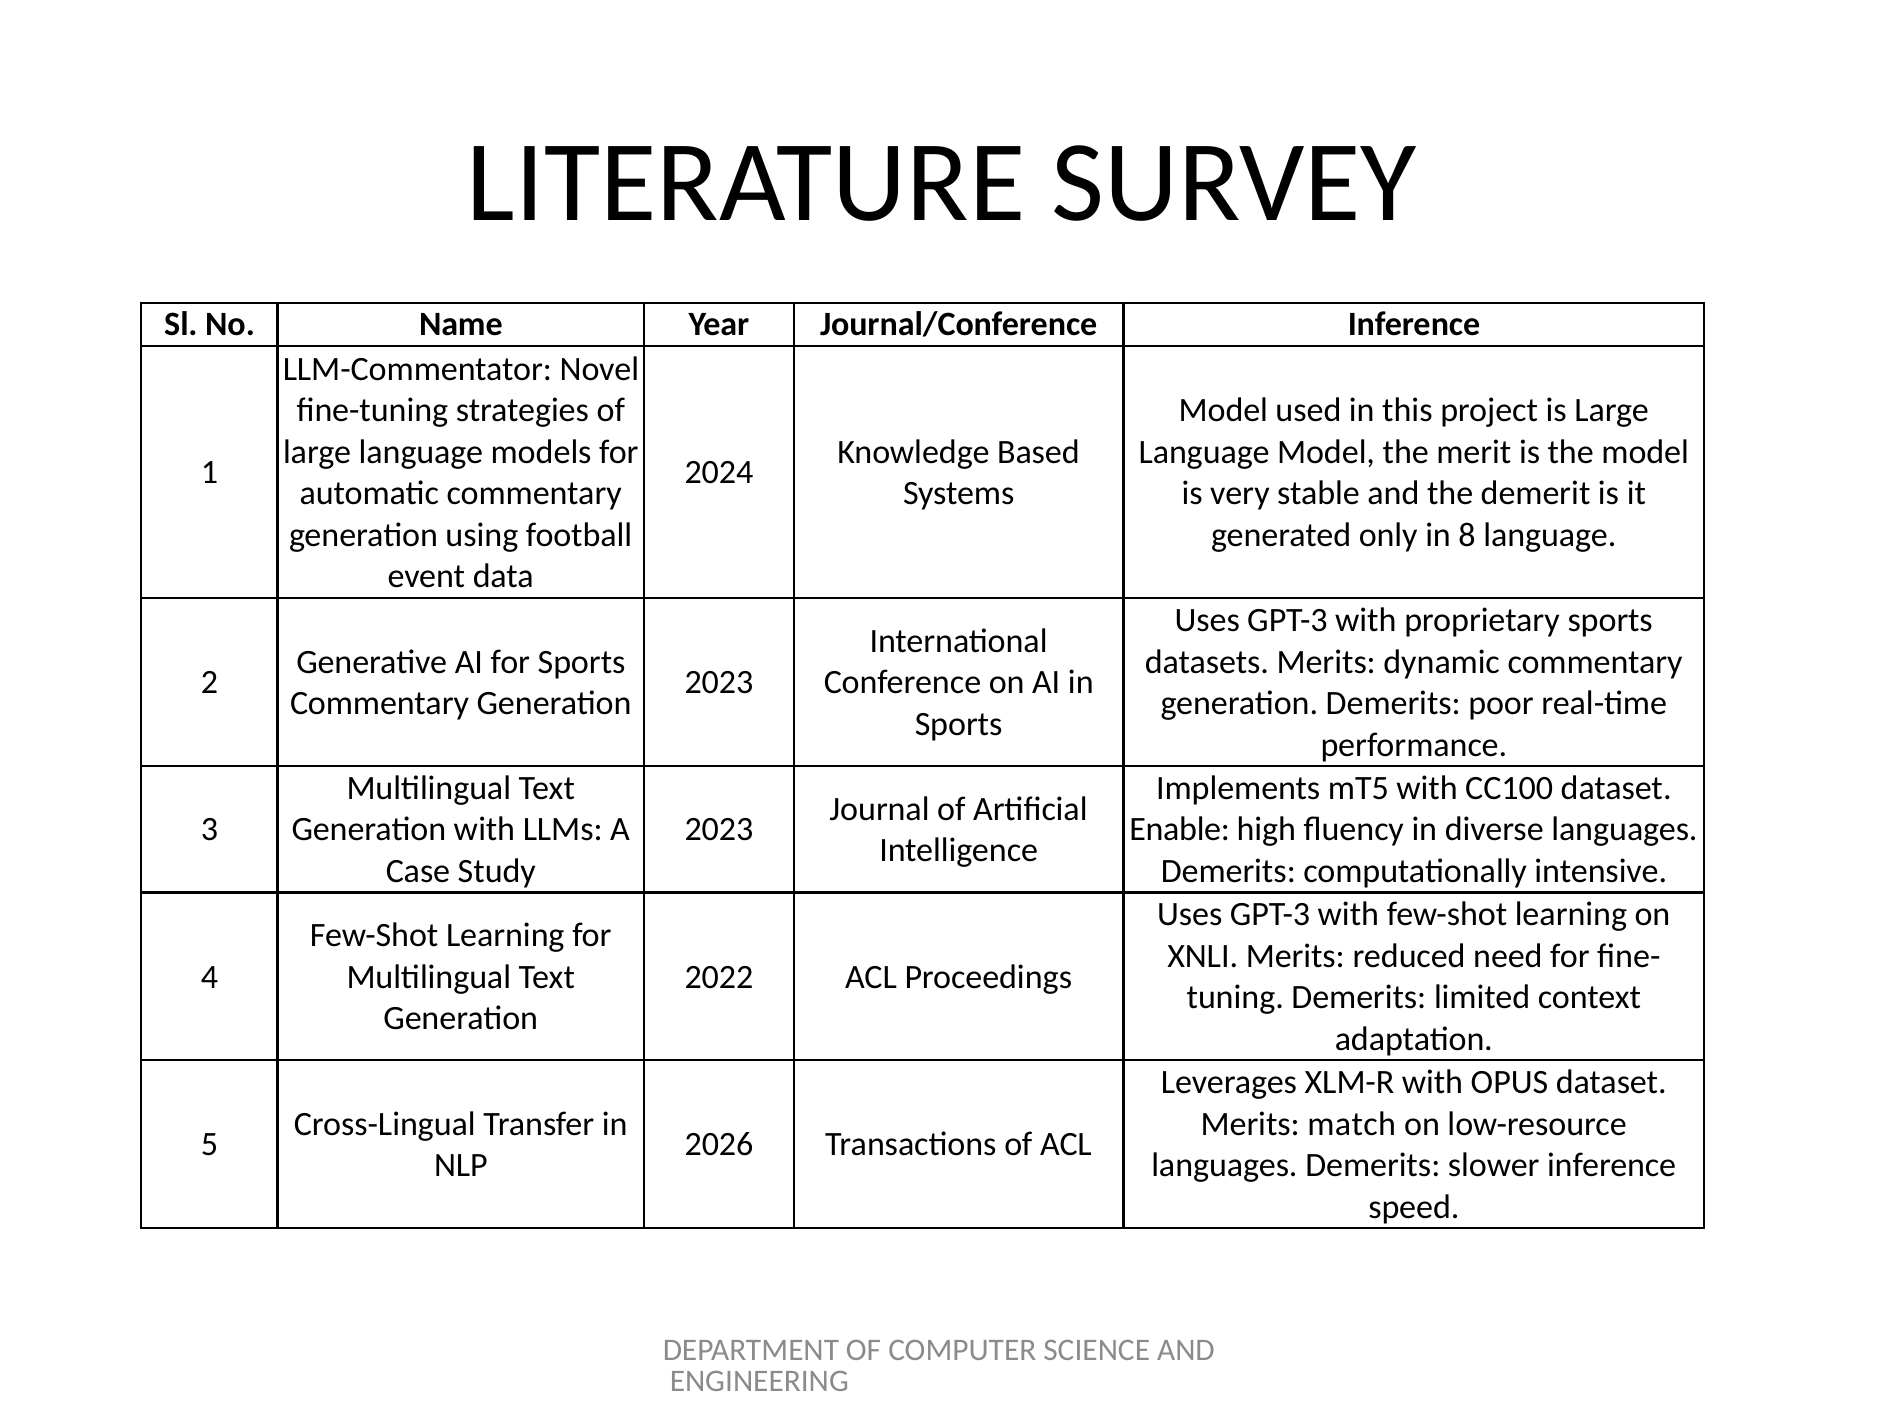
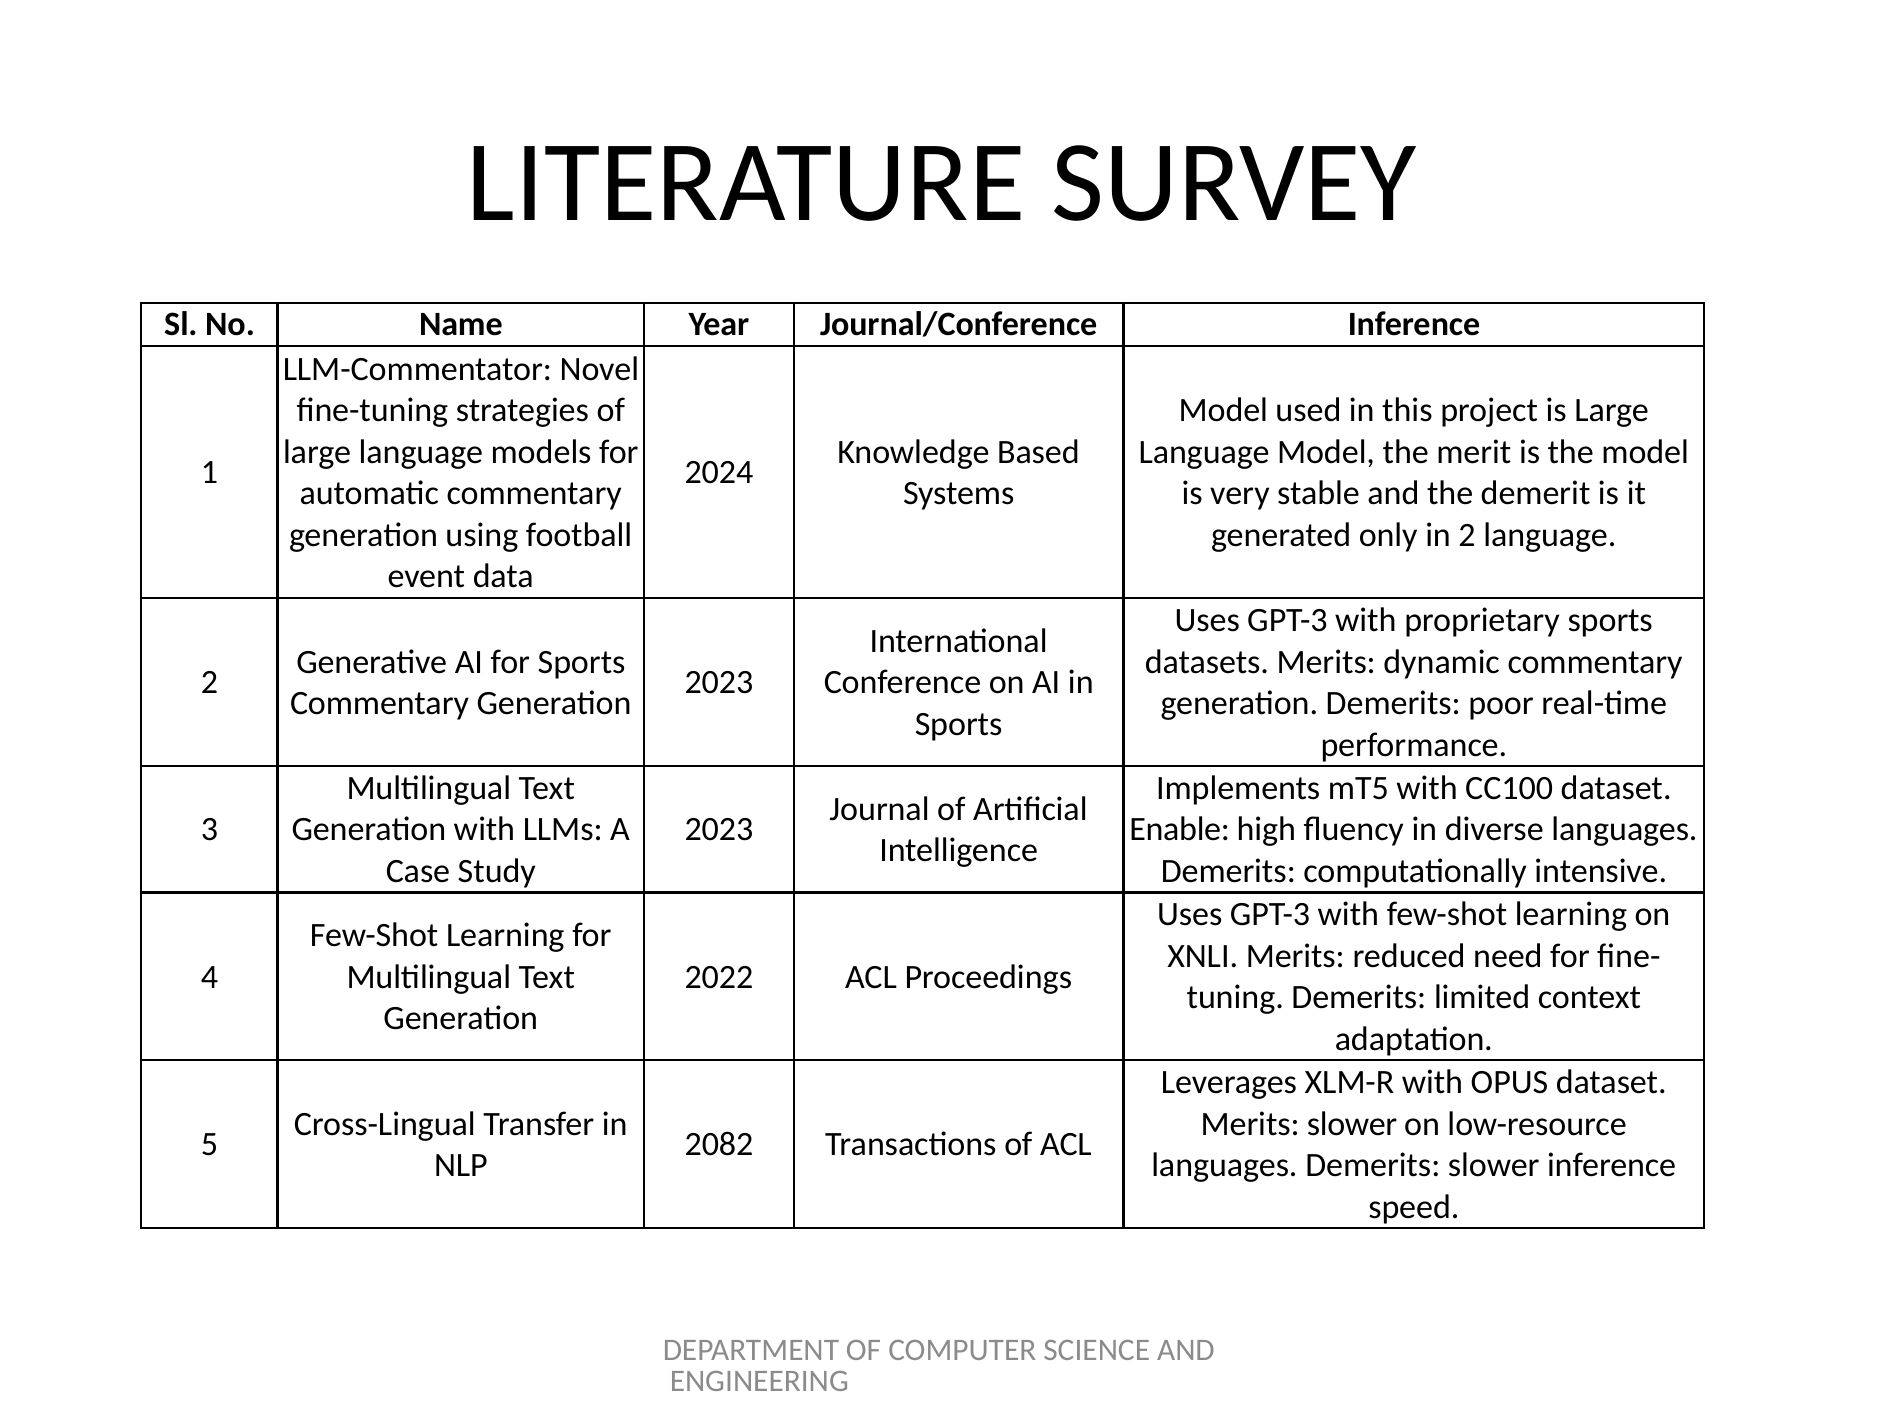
in 8: 8 -> 2 (1467, 535)
Merits match: match -> slower (1352, 1124)
2026: 2026 -> 2082 (719, 1144)
